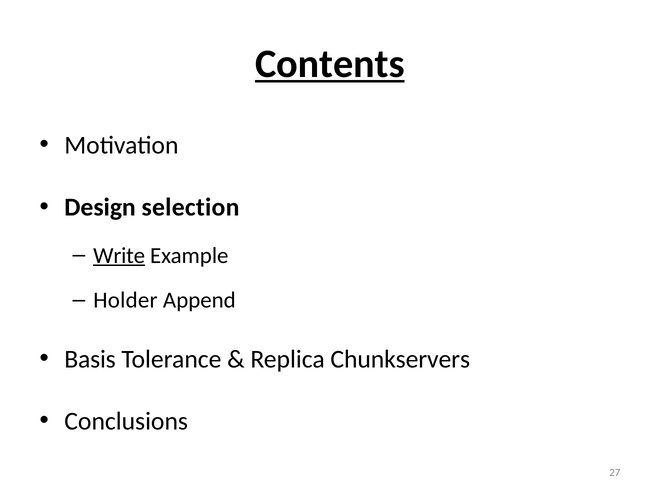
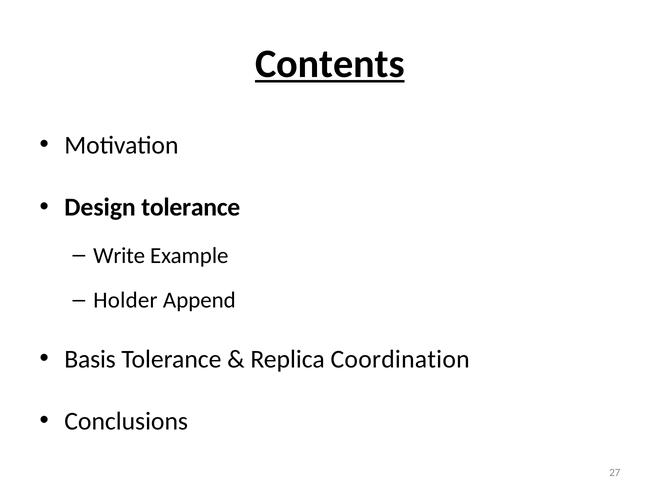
Design selection: selection -> tolerance (191, 207)
Write underline: present -> none (119, 256)
Chunkservers: Chunkservers -> Coordination (400, 359)
